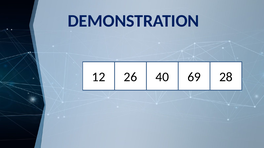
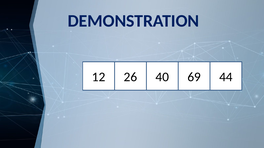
28: 28 -> 44 (226, 77)
